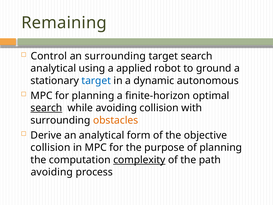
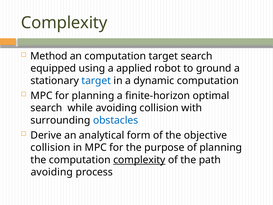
Remaining: Remaining -> Complexity (64, 23)
Control: Control -> Method (49, 56)
an surrounding: surrounding -> computation (115, 56)
analytical: analytical -> equipped (53, 68)
dynamic autonomous: autonomous -> computation (208, 81)
search underline: present -> none (46, 108)
obstacles colour: orange -> blue (116, 120)
